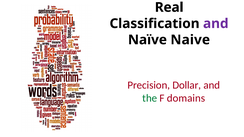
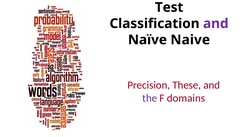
Real: Real -> Test (169, 7)
Dollar: Dollar -> These (187, 85)
the colour: green -> purple (150, 98)
